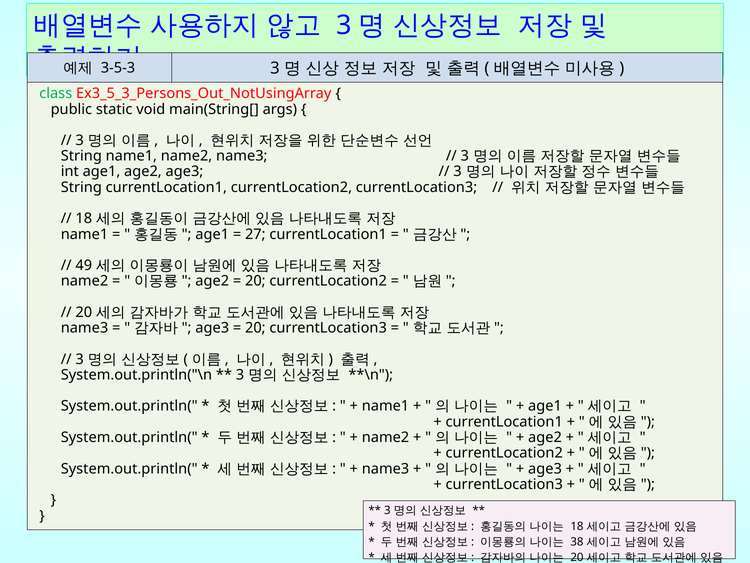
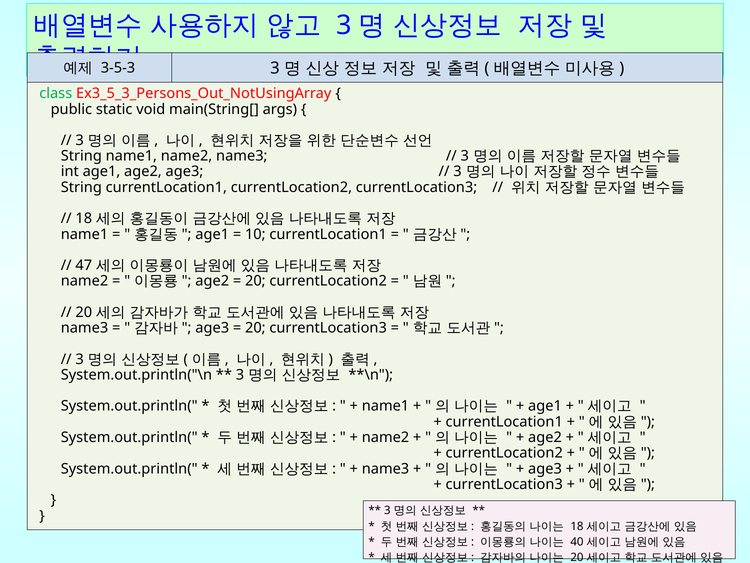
27: 27 -> 10 (255, 234)
49: 49 -> 47 (84, 265)
38: 38 -> 40 (577, 541)
